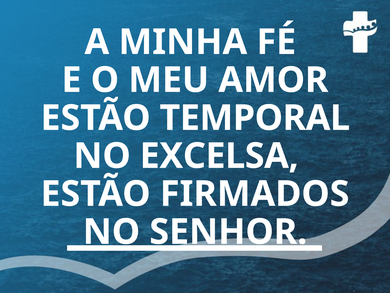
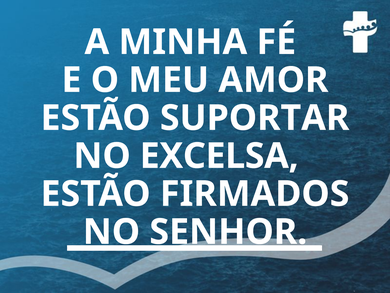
TEMPORAL: TEMPORAL -> SUPORTAR (255, 118)
